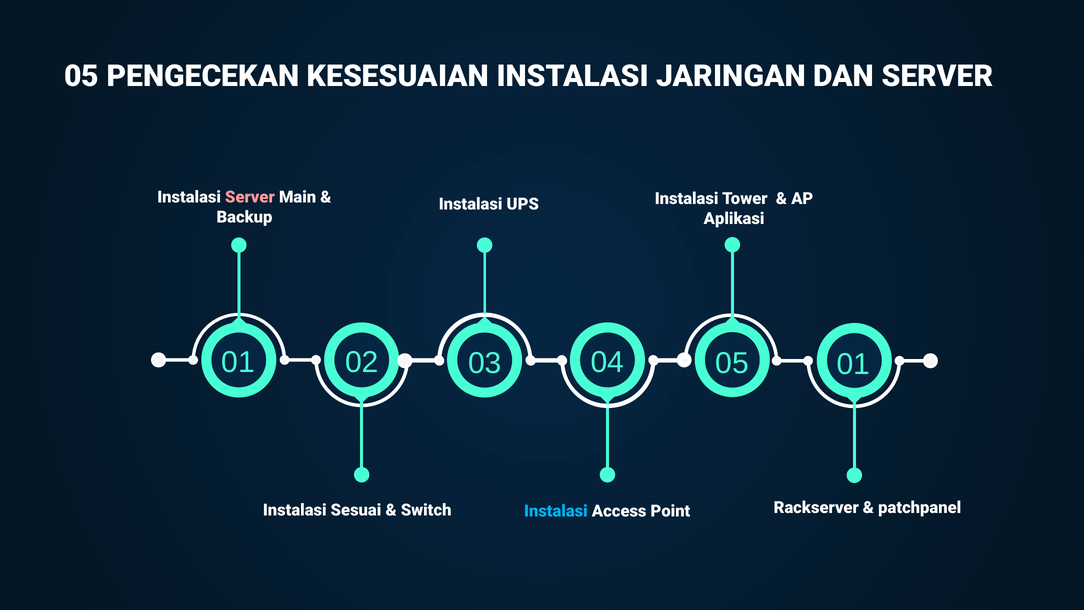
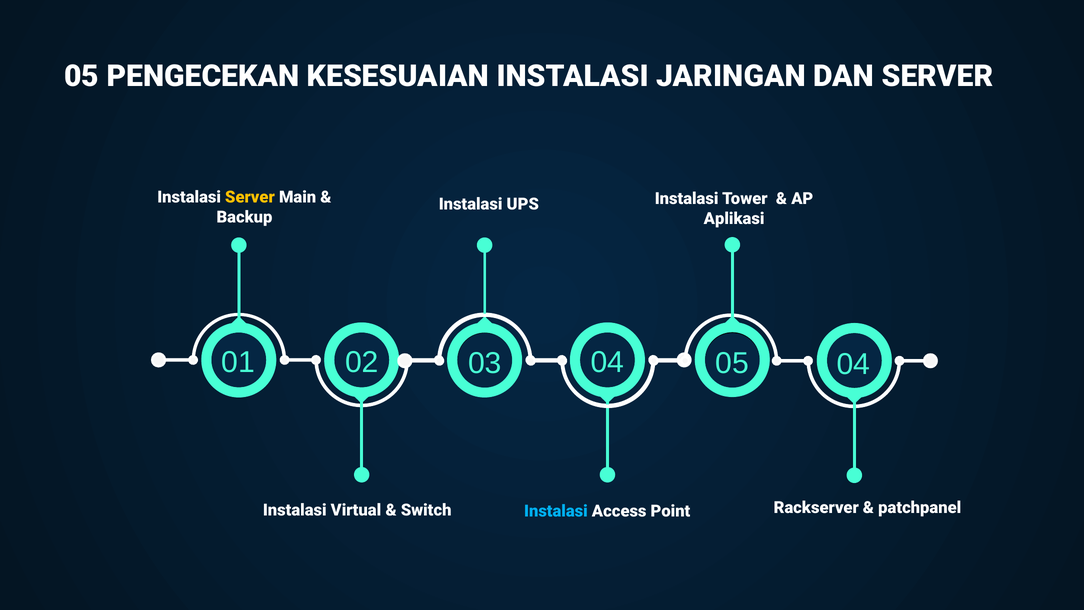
Server colour: pink -> yellow (250, 197)
05 01: 01 -> 04 (853, 364)
Sesuai: Sesuai -> Virtual (356, 510)
